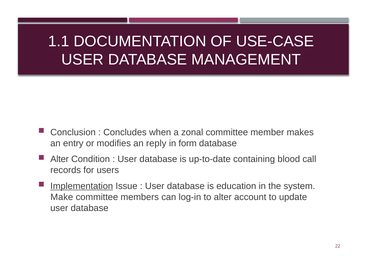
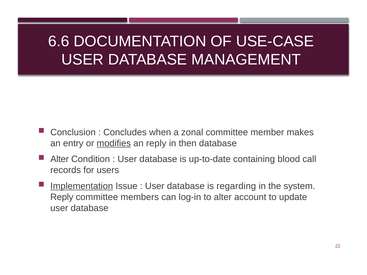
1.1: 1.1 -> 6.6 (59, 41)
modifies underline: none -> present (114, 143)
form: form -> then (188, 143)
education: education -> regarding (236, 186)
Make: Make -> Reply (62, 197)
